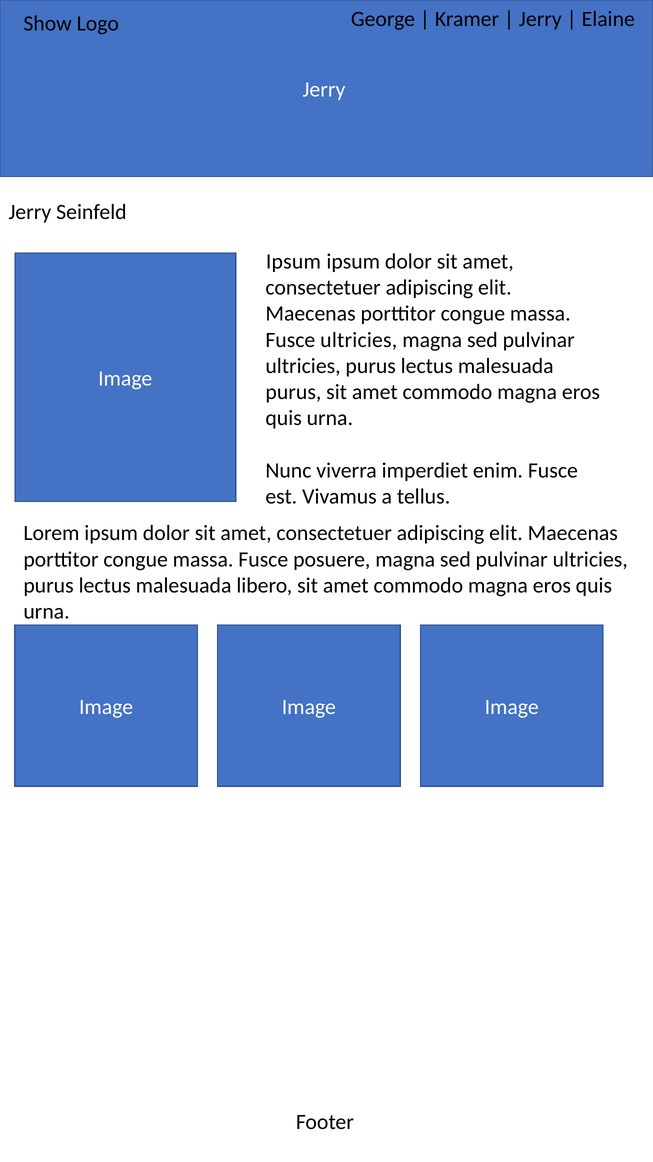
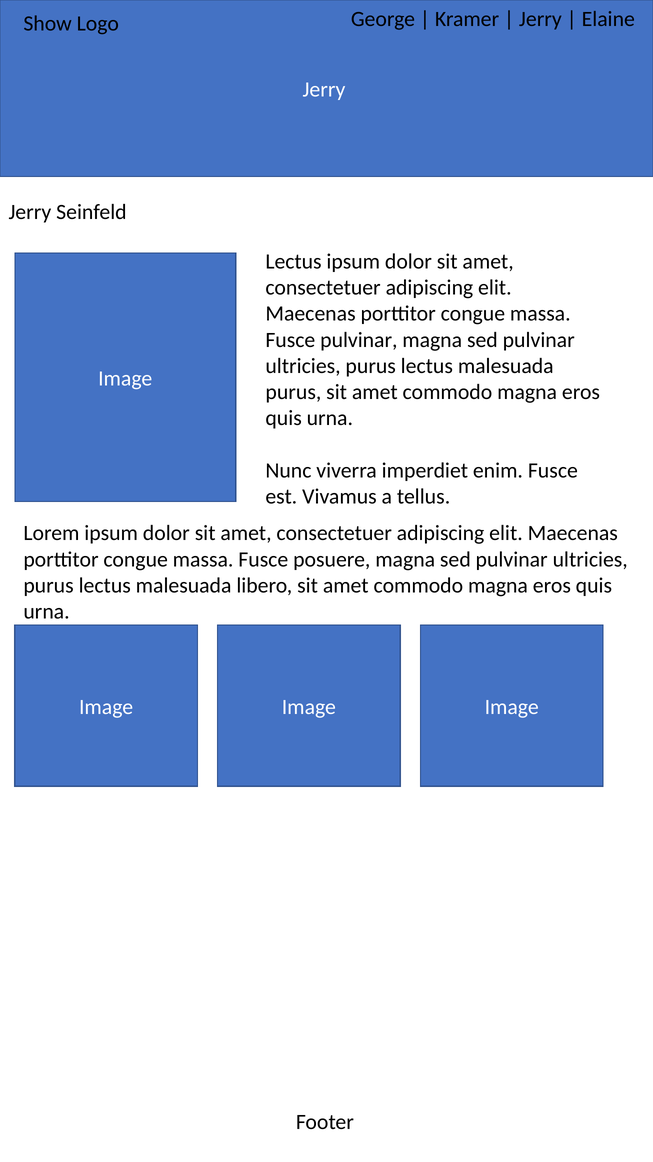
Ipsum: Ipsum -> Lectus (294, 261)
Fusce ultricies: ultricies -> pulvinar (359, 340)
